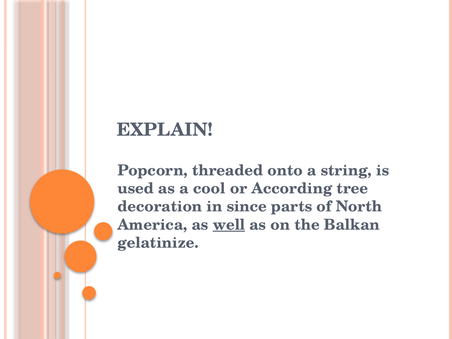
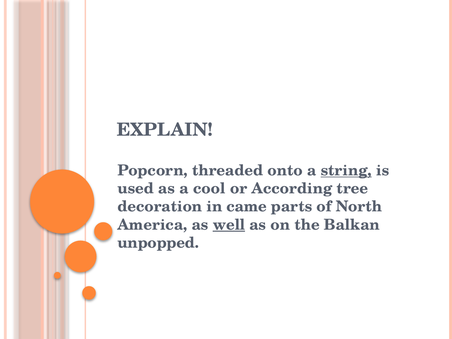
string underline: none -> present (346, 171)
since: since -> came (247, 207)
gelatinize: gelatinize -> unpopped (158, 243)
